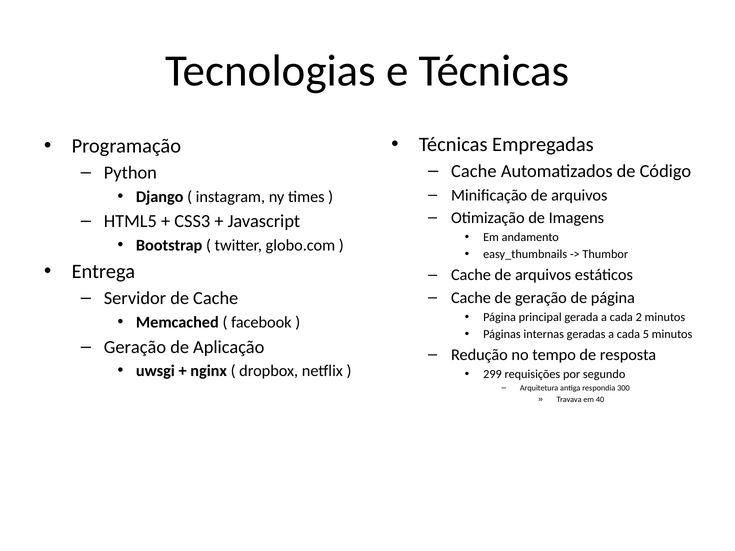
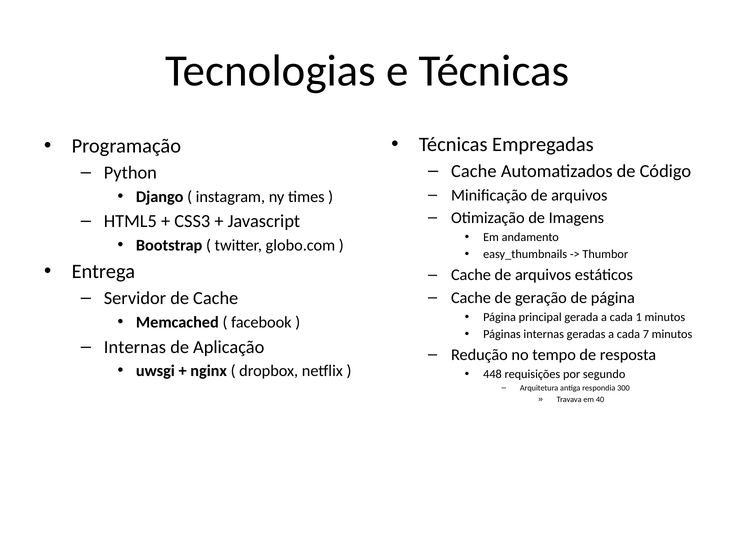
2: 2 -> 1 (639, 317)
5: 5 -> 7 (646, 335)
Geração: Geração -> Internas (135, 347)
299: 299 -> 448 (493, 375)
